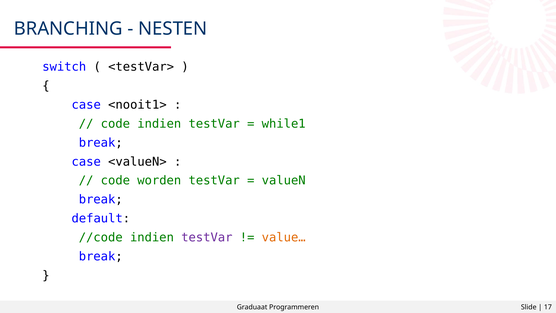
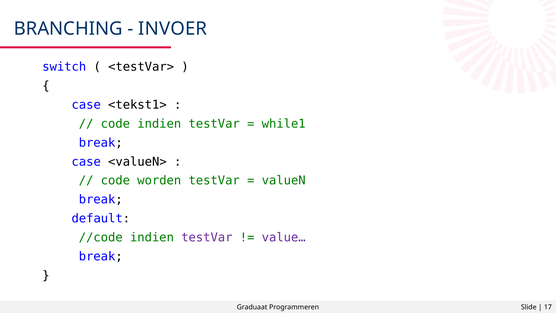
NESTEN: NESTEN -> INVOER (173, 29)
<nooit1>: <nooit1> -> <tekst1> (137, 105)
value… colour: orange -> purple (284, 237)
